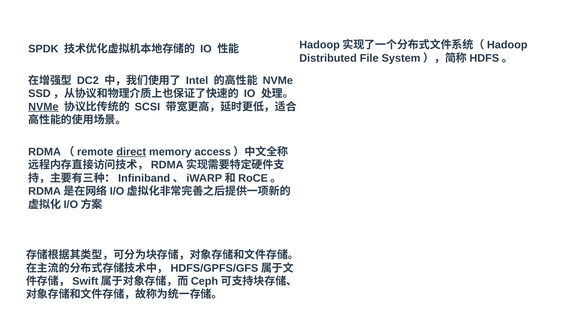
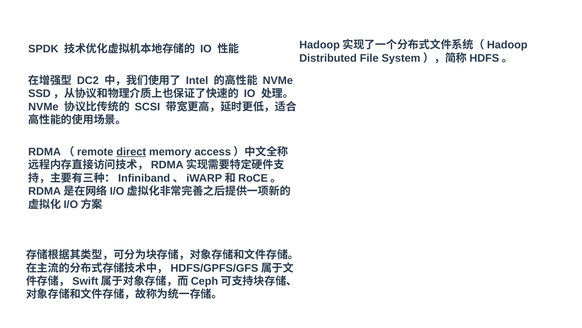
NVMe underline: present -> none (43, 107)
